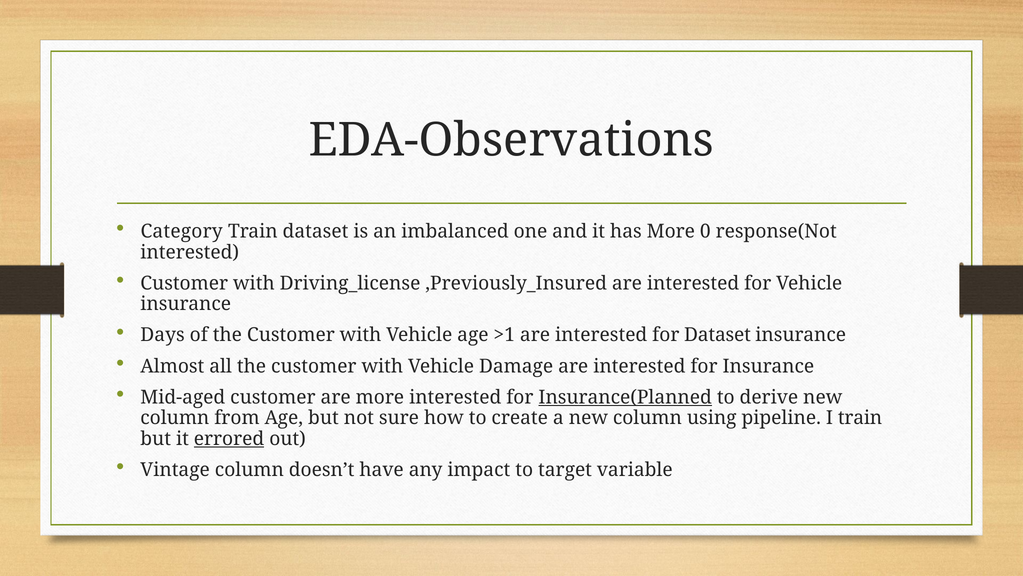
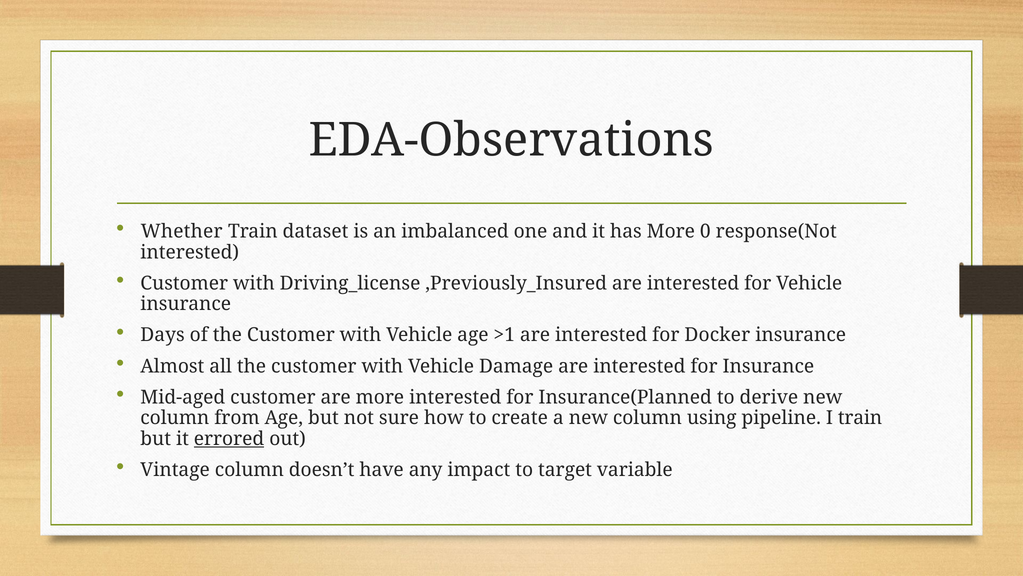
Category: Category -> Whether (182, 231)
for Dataset: Dataset -> Docker (717, 335)
Insurance(Planned underline: present -> none (625, 397)
